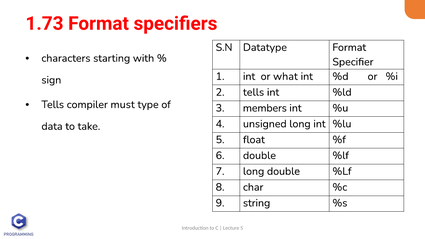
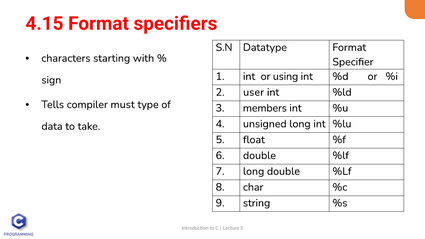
1.73: 1.73 -> 4.15 (44, 24)
what: what -> using (286, 76)
2 tells: tells -> user (254, 92)
